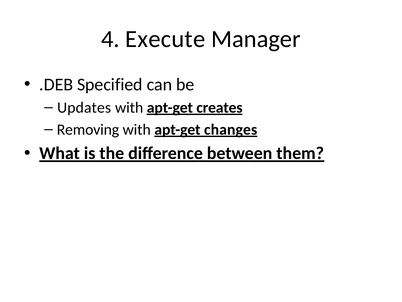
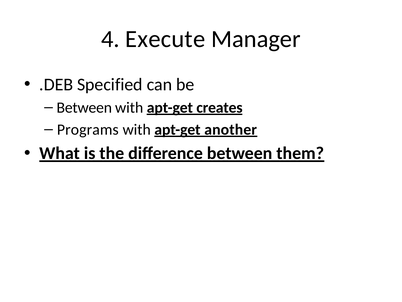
Updates: Updates -> Between (84, 107)
Removing: Removing -> Programs (88, 129)
changes: changes -> another (231, 129)
